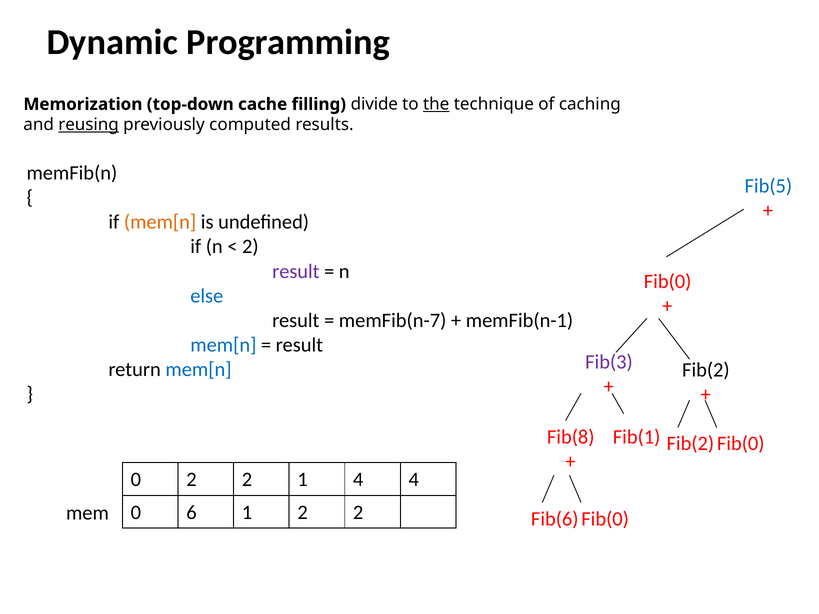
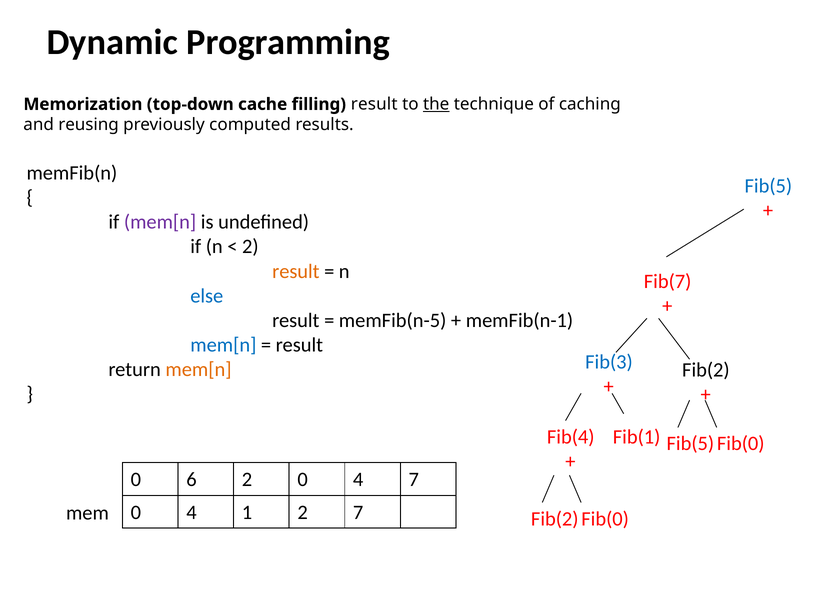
filling divide: divide -> result (374, 104)
reusing underline: present -> none (89, 125)
mem[n colour: orange -> purple (160, 222)
result colour: purple -> orange (296, 271)
Fib(0: Fib(0 -> Fib(7 (668, 282)
memFib(n-7: memFib(n-7 -> memFib(n-5 (393, 321)
Fib(3 colour: purple -> blue (609, 362)
mem[n colour: blue -> orange (198, 370)
Fib(8: Fib(8 -> Fib(4 (571, 437)
Fib(2: Fib(2 -> Fib(5 (690, 444)
0 2: 2 -> 6 (191, 480)
2 1: 1 -> 0 (303, 480)
4 4: 4 -> 7 (414, 480)
6: 6 -> 4 (191, 512)
1 2 2: 2 -> 7 (358, 512)
Fib(6: Fib(6 -> Fib(2 (555, 519)
